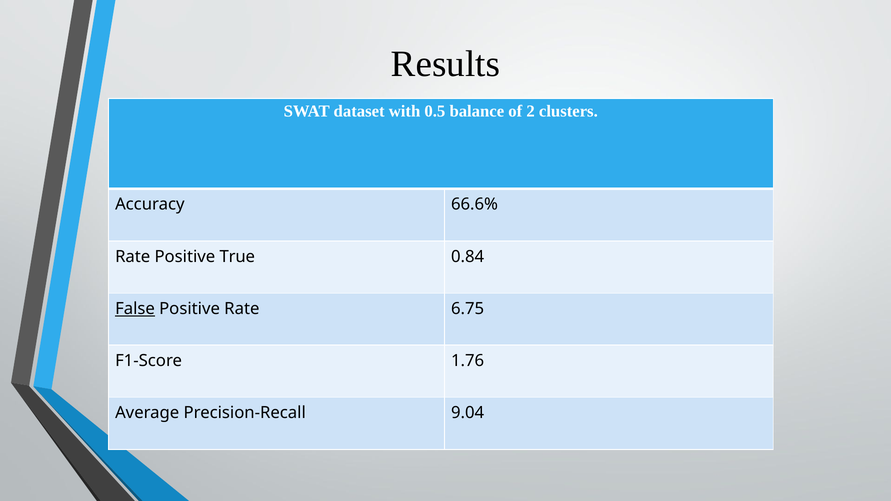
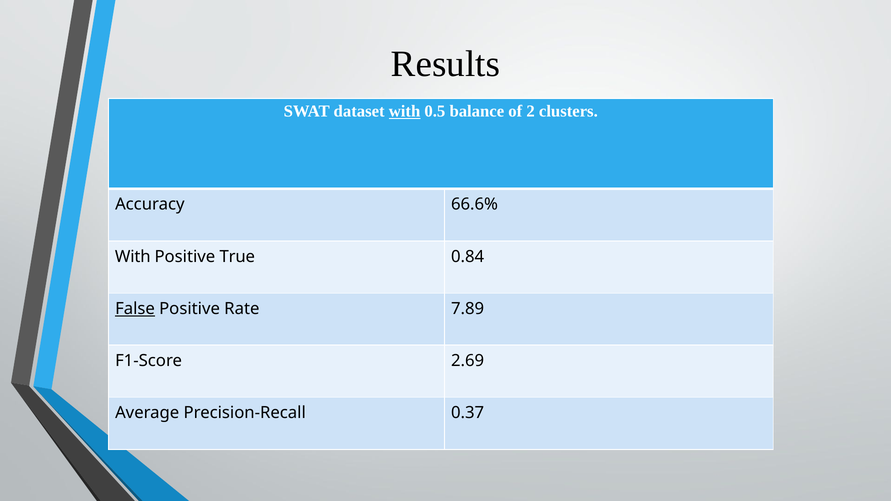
with underline: none -> present (405, 111)
Rate: Rate -> With (133, 257)
6.75: 6.75 -> 7.89 (468, 309)
1.76: 1.76 -> 2.69 (468, 361)
9.04: 9.04 -> 0.37 (468, 413)
